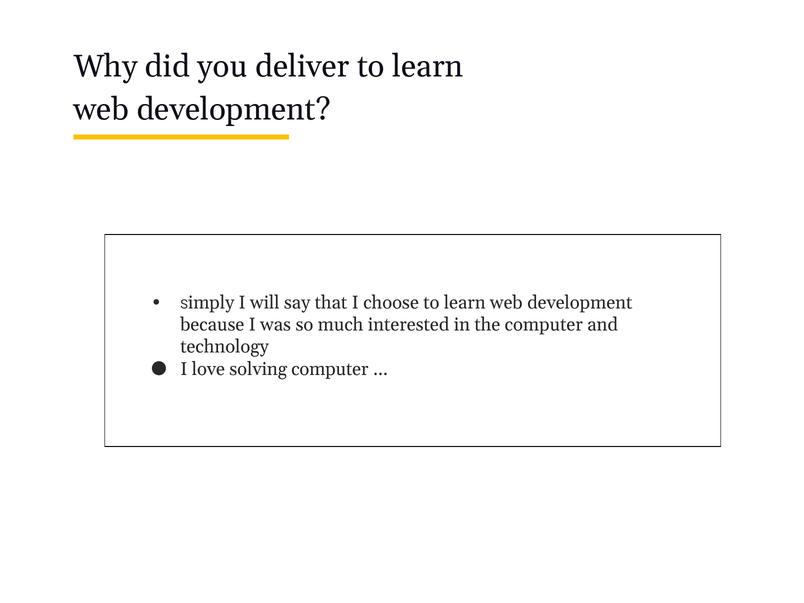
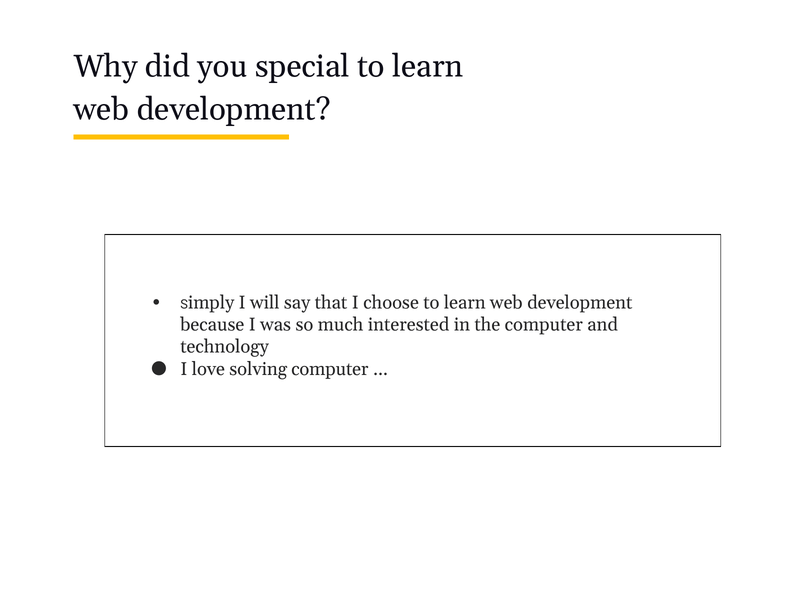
deliver: deliver -> special (302, 66)
